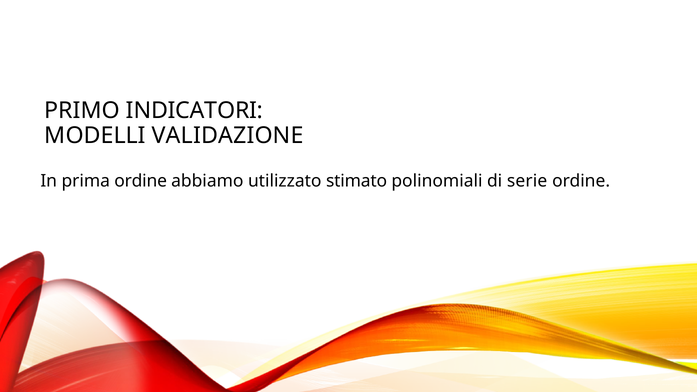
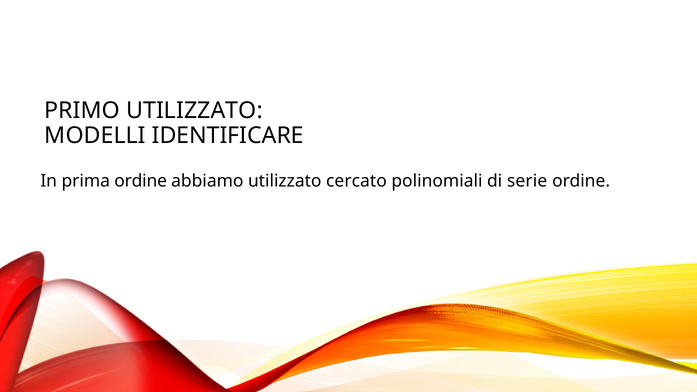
PRIMO INDICATORI: INDICATORI -> UTILIZZATO (194, 110)
VALIDAZIONE: VALIDAZIONE -> IDENTIFICARE (228, 136)
stimato: stimato -> cercato (356, 181)
